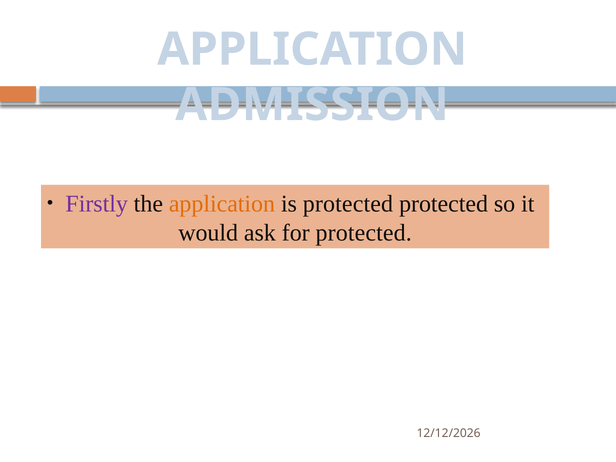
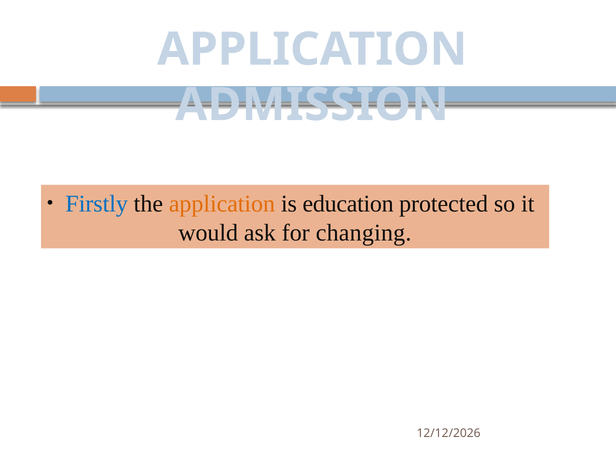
Firstly colour: purple -> blue (97, 204)
is protected: protected -> education (348, 204)
for protected: protected -> changing (364, 233)
